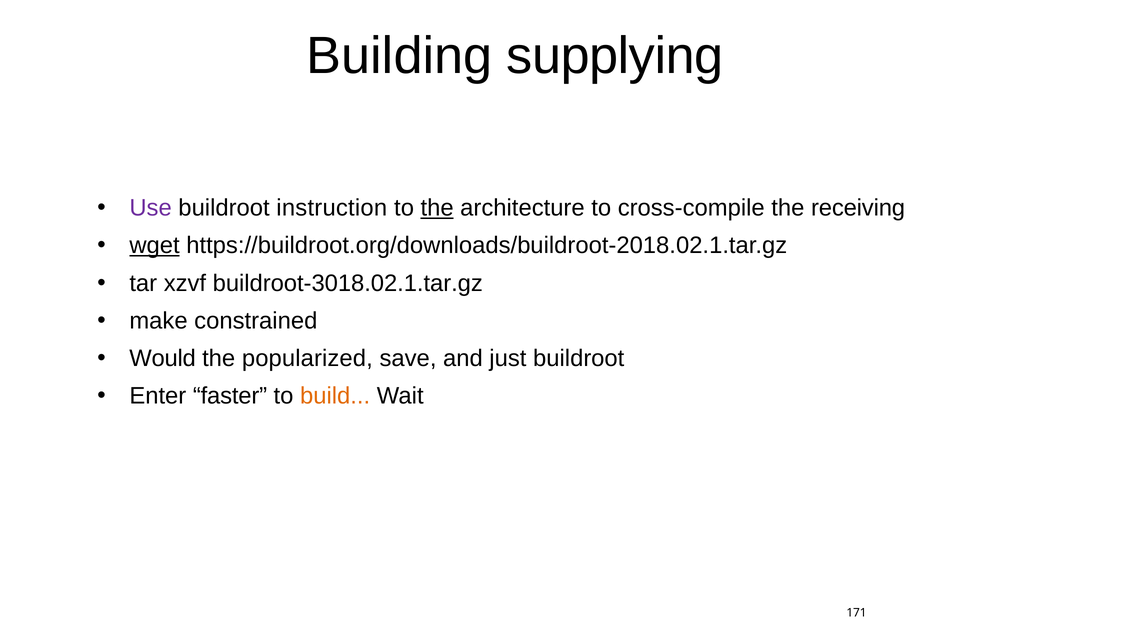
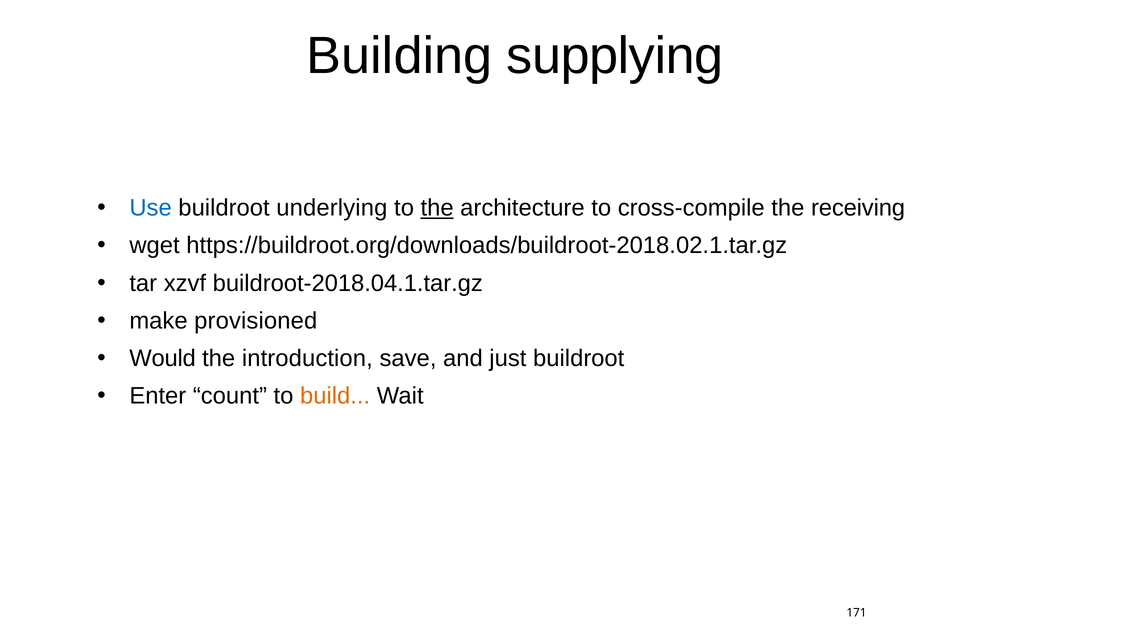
Use colour: purple -> blue (151, 208)
instruction: instruction -> underlying (332, 208)
wget underline: present -> none (155, 245)
buildroot-3018.02.1.tar.gz: buildroot-3018.02.1.tar.gz -> buildroot-2018.04.1.tar.gz (348, 283)
constrained: constrained -> provisioned (256, 321)
popularized: popularized -> introduction (307, 358)
faster: faster -> count (230, 396)
